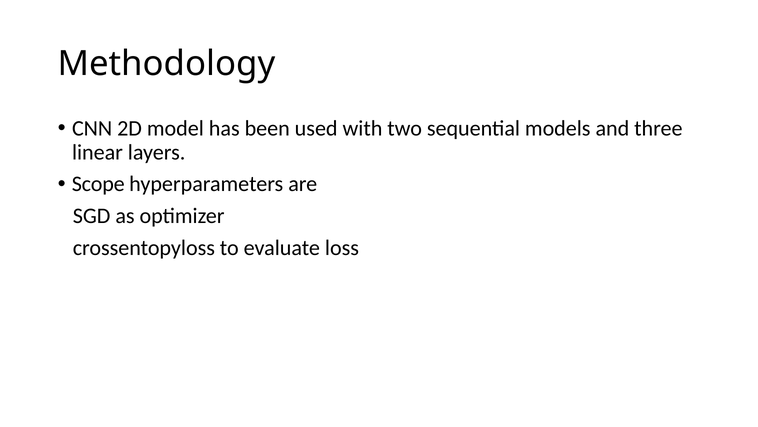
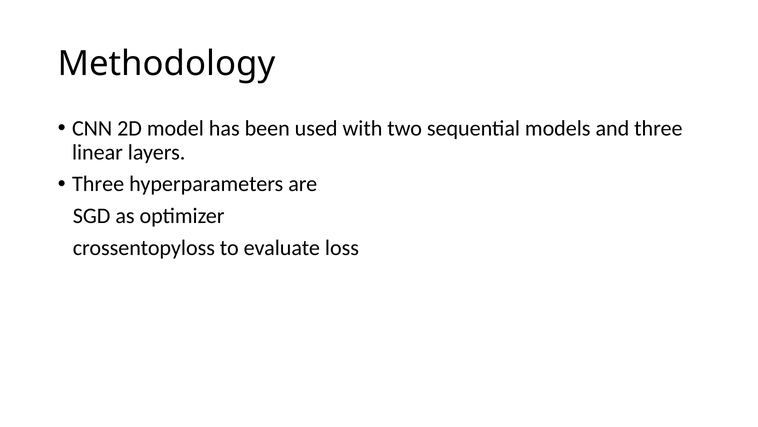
Scope: Scope -> Three (98, 184)
